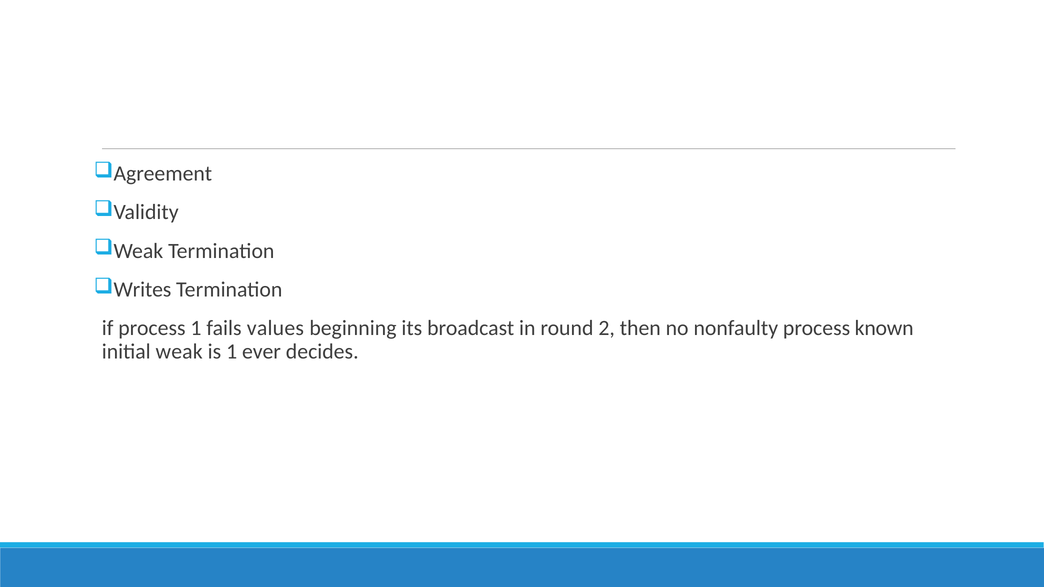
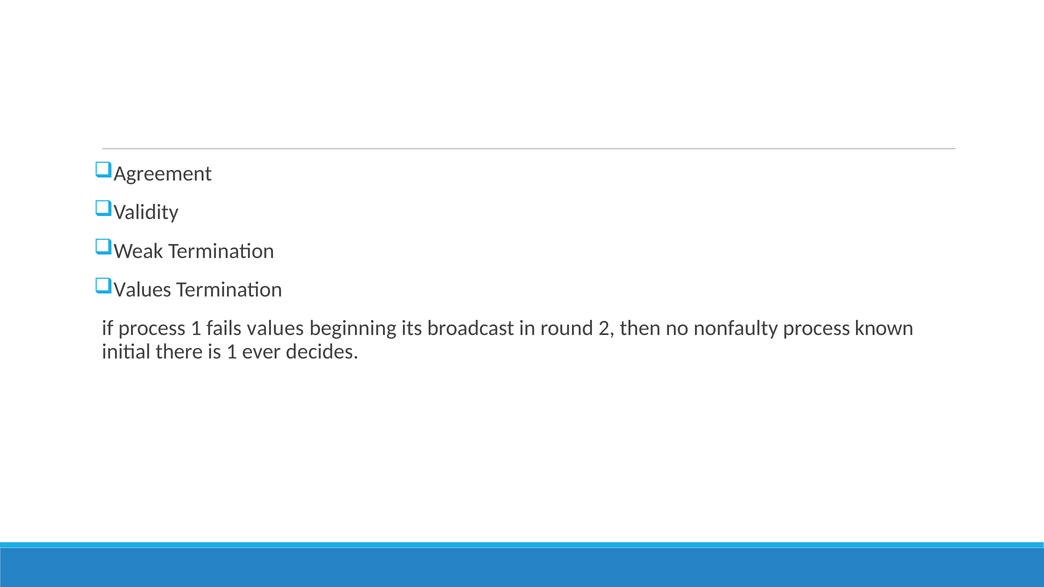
Writes: Writes -> Values (142, 290)
initial weak: weak -> there (179, 352)
